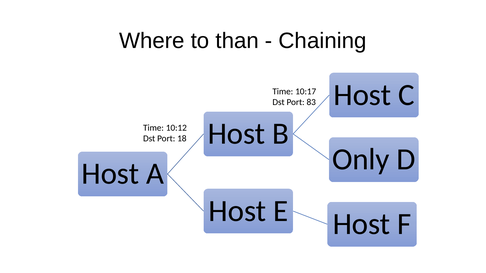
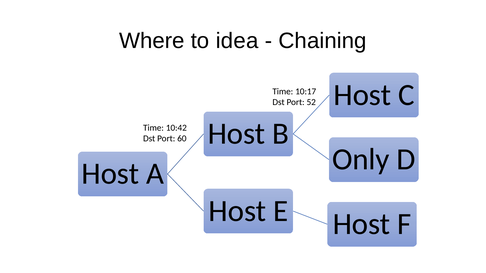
than: than -> idea (237, 41)
83: 83 -> 52 (311, 102)
10:12: 10:12 -> 10:42 (176, 128)
18: 18 -> 60 (182, 139)
